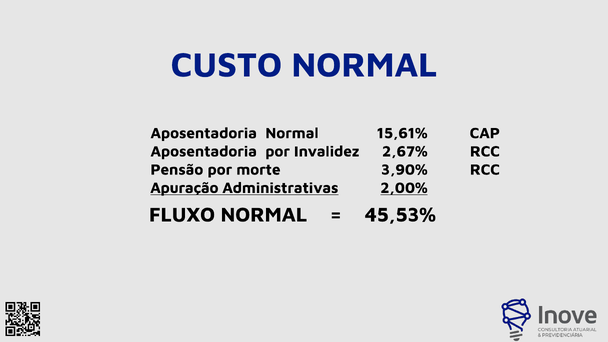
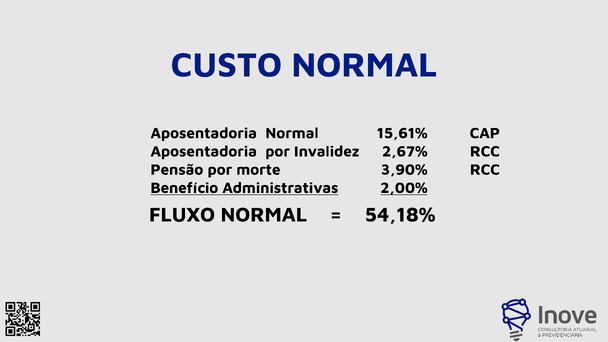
Apuração: Apuração -> Benefício (184, 188)
45,53%: 45,53% -> 54,18% (400, 215)
